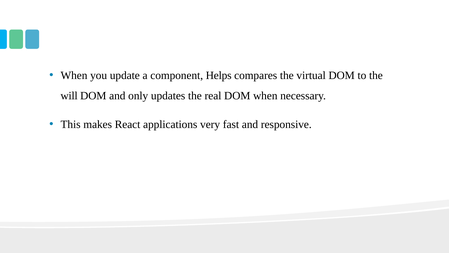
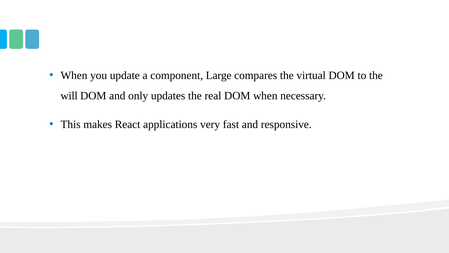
Helps: Helps -> Large (219, 75)
